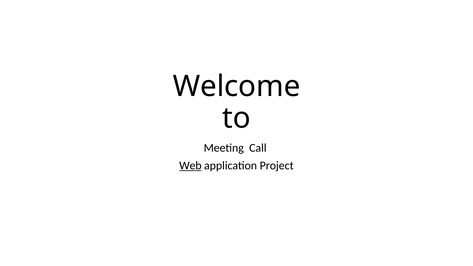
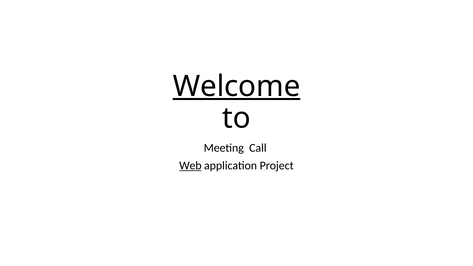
Welcome underline: none -> present (237, 86)
